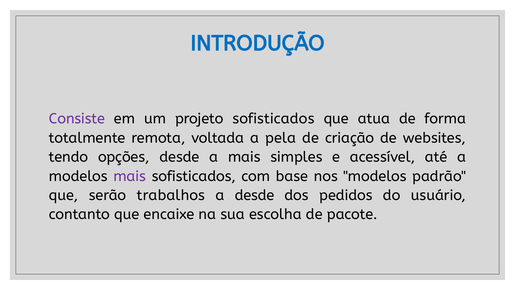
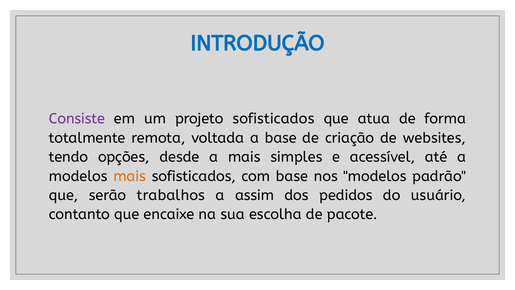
a pela: pela -> base (281, 138)
mais colour: purple -> orange (130, 176)
a desde: desde -> assim (255, 195)
